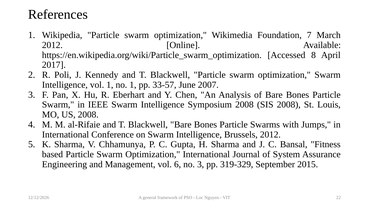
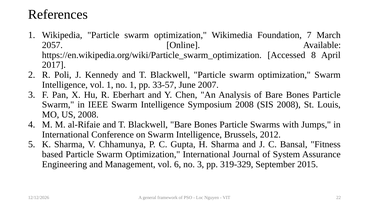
2012: 2012 -> 2057 (52, 45)
